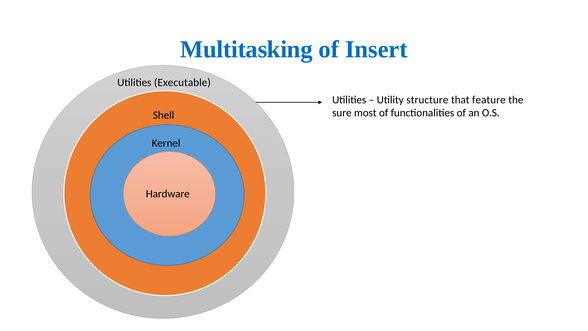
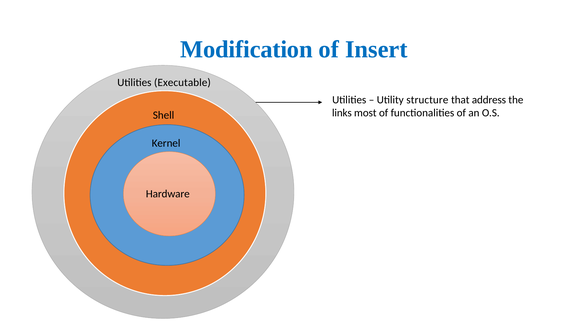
Multitasking: Multitasking -> Modification (246, 49)
feature: feature -> address (489, 100)
sure: sure -> links (342, 113)
